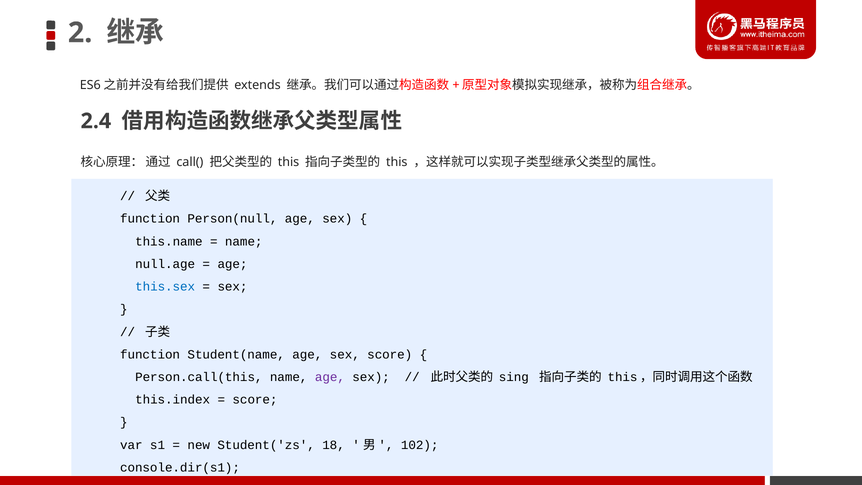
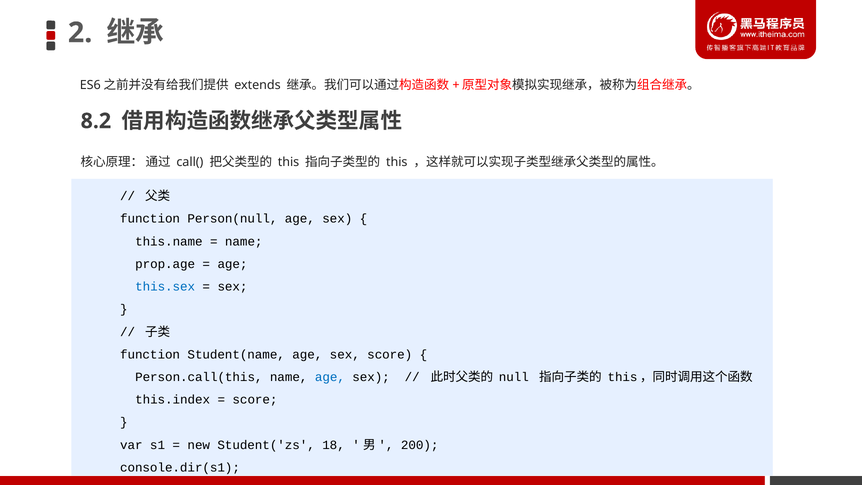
2.4: 2.4 -> 8.2 (96, 121)
null.age: null.age -> prop.age (165, 264)
age colour: purple -> blue (330, 377)
sing: sing -> null (514, 377)
102: 102 -> 200 (420, 445)
